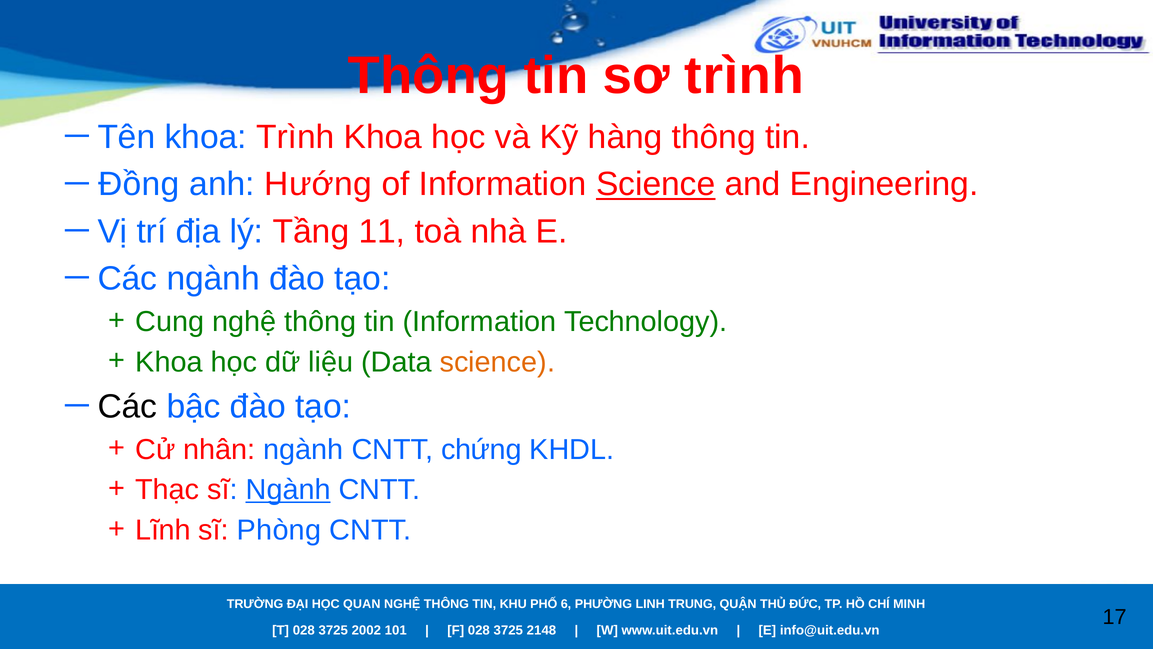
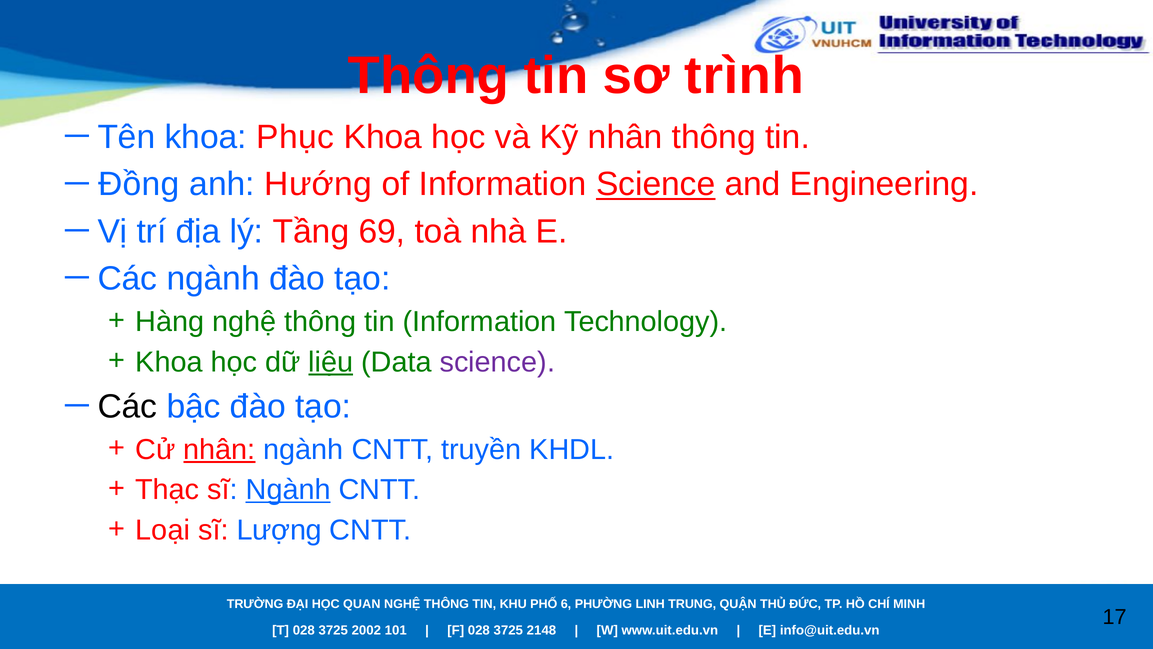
khoa Trình: Trình -> Phục (295, 137)
Kỹ hàng: hàng -> nhân (625, 137)
11: 11 -> 69 (382, 231)
Cung: Cung -> Hàng (170, 321)
liệu underline: none -> present (331, 362)
science colour: orange -> purple (497, 362)
nhân underline: none -> present (219, 449)
chứng: chứng -> truyền (481, 449)
Lĩnh: Lĩnh -> Loại (163, 530)
Phòng: Phòng -> Lượng (279, 530)
